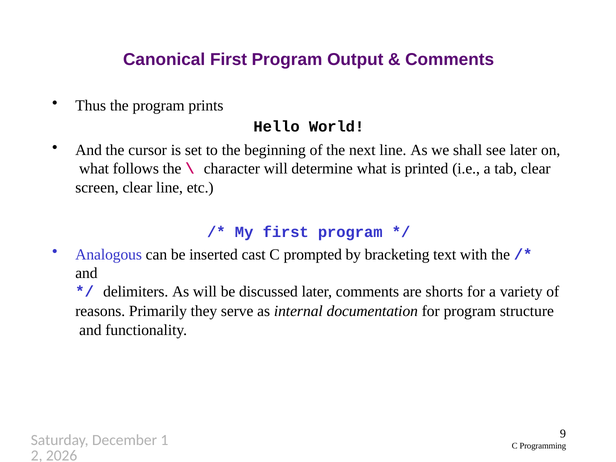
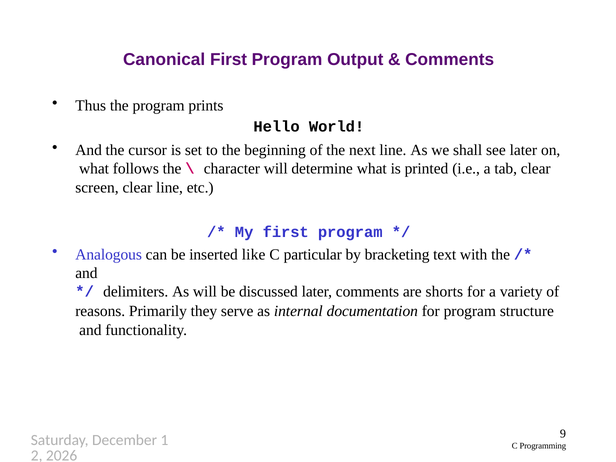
cast: cast -> like (254, 254)
prompted: prompted -> particular (313, 254)
